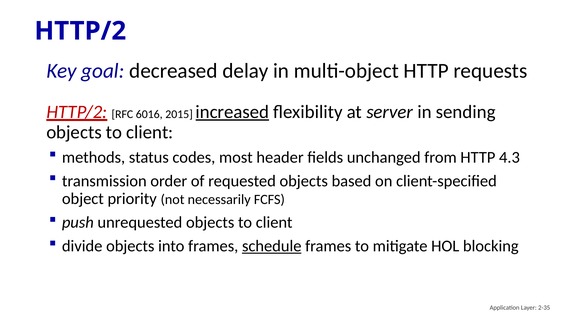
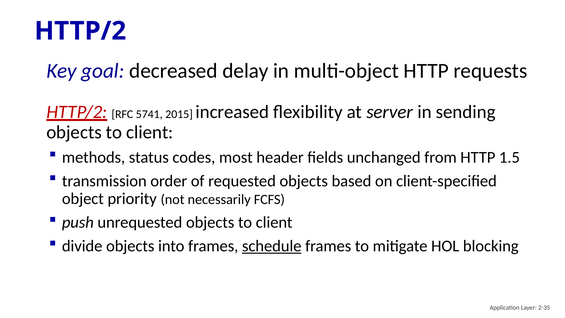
6016: 6016 -> 5741 (149, 114)
increased underline: present -> none (232, 112)
4.3: 4.3 -> 1.5 (509, 157)
